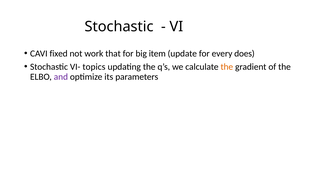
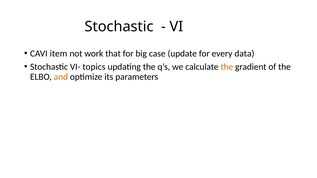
fixed: fixed -> item (58, 54)
item: item -> case (157, 54)
does: does -> data (244, 54)
and colour: purple -> orange (61, 77)
